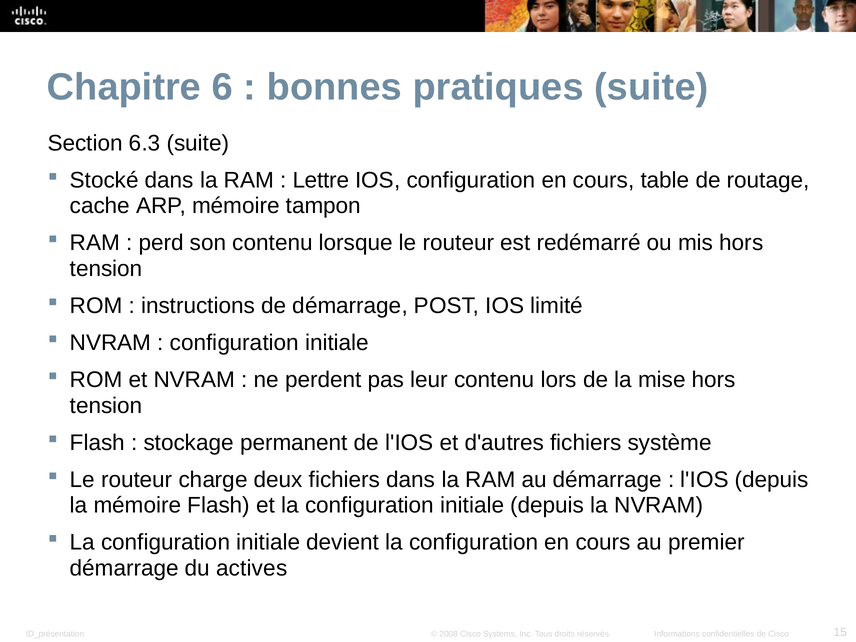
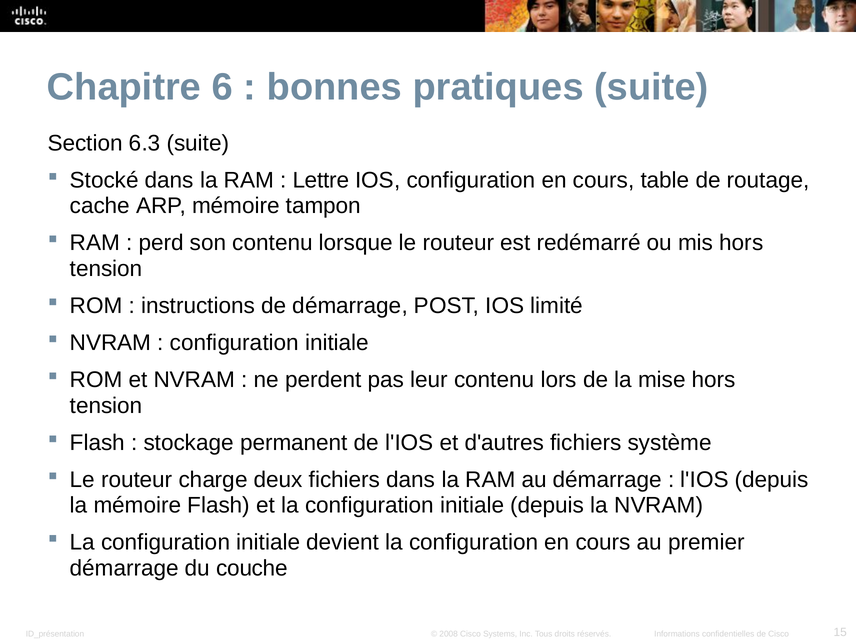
actives: actives -> couche (252, 568)
